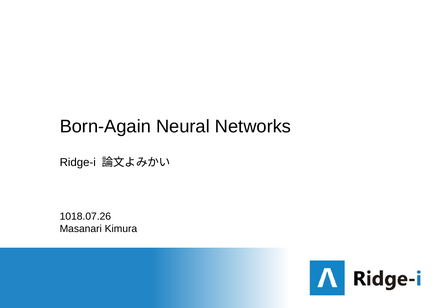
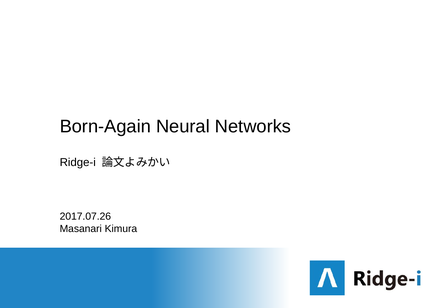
1018.07.26: 1018.07.26 -> 2017.07.26 (85, 216)
